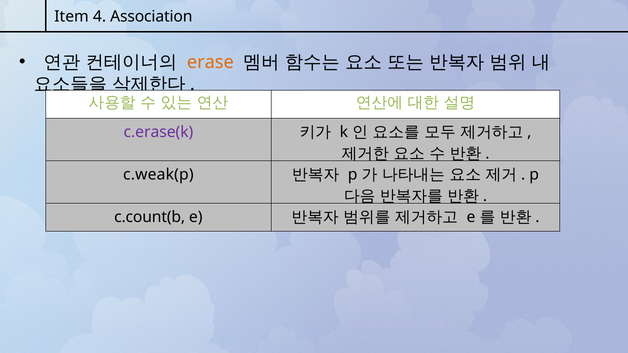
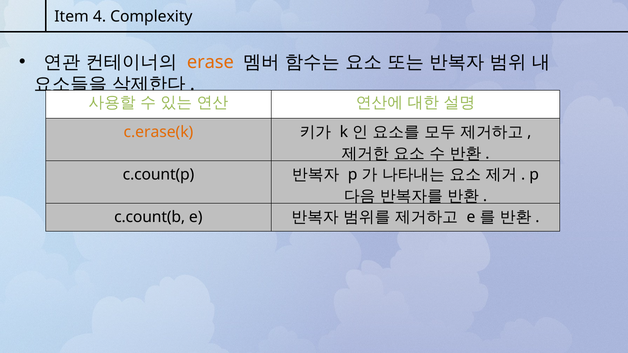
Association: Association -> Complexity (151, 17)
c.erase(k colour: purple -> orange (158, 132)
c.weak(p: c.weak(p -> c.count(p (159, 175)
